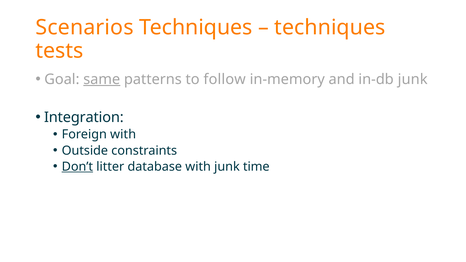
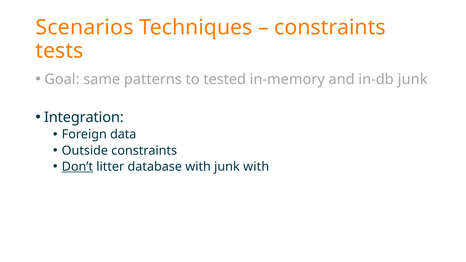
techniques: techniques -> constraints (330, 28)
same underline: present -> none (102, 79)
follow: follow -> tested (225, 79)
Foreign with: with -> data (123, 134)
junk time: time -> with (256, 167)
